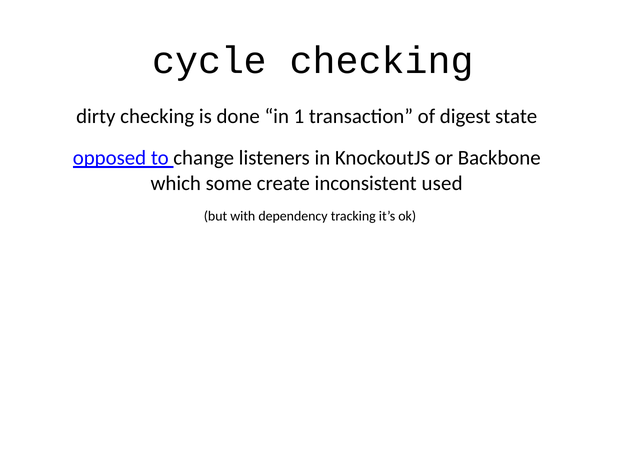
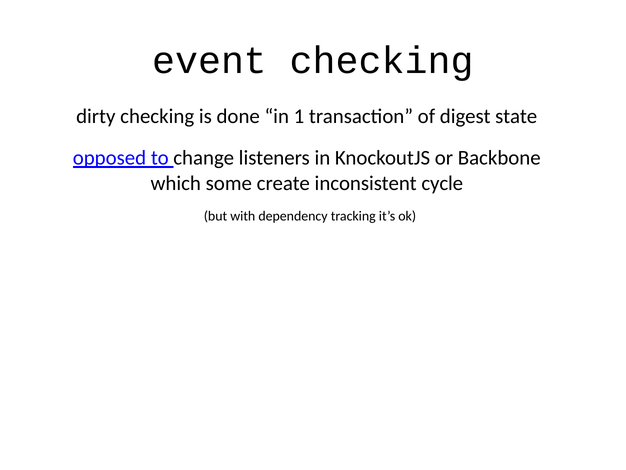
cycle: cycle -> event (210, 61)
used: used -> cycle (442, 183)
